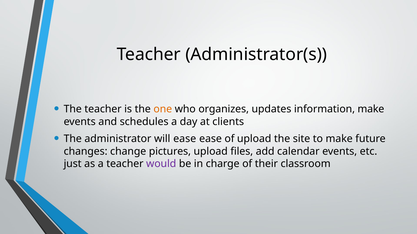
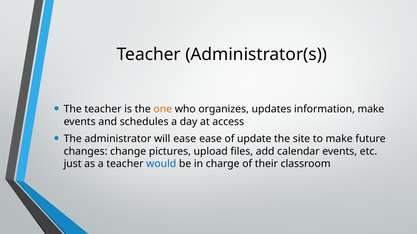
clients: clients -> access (228, 122)
of upload: upload -> update (254, 139)
would colour: purple -> blue (161, 164)
